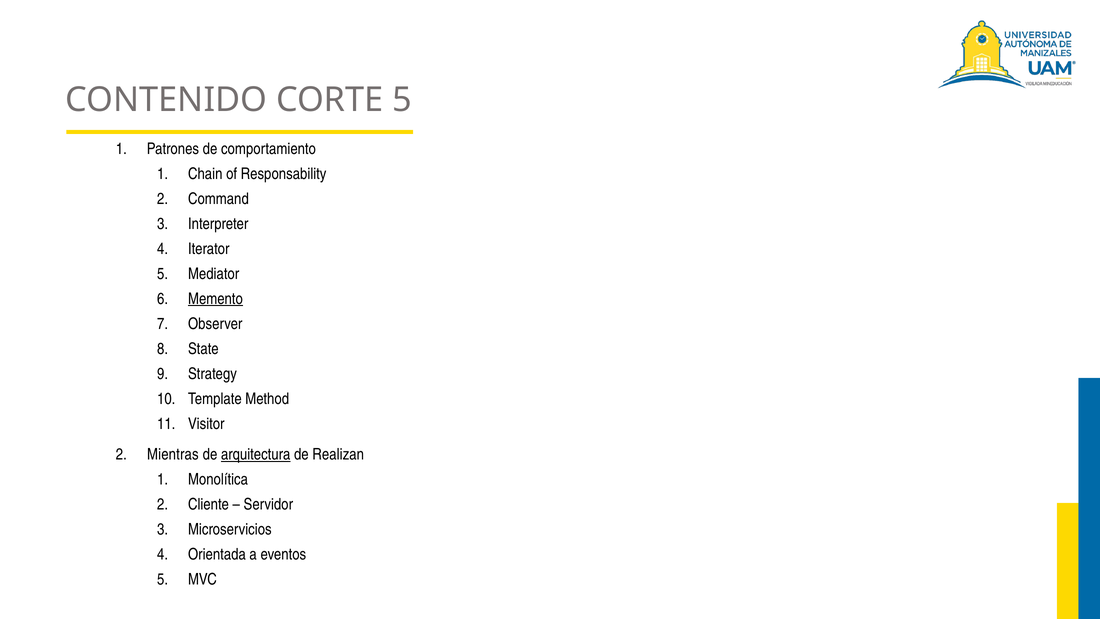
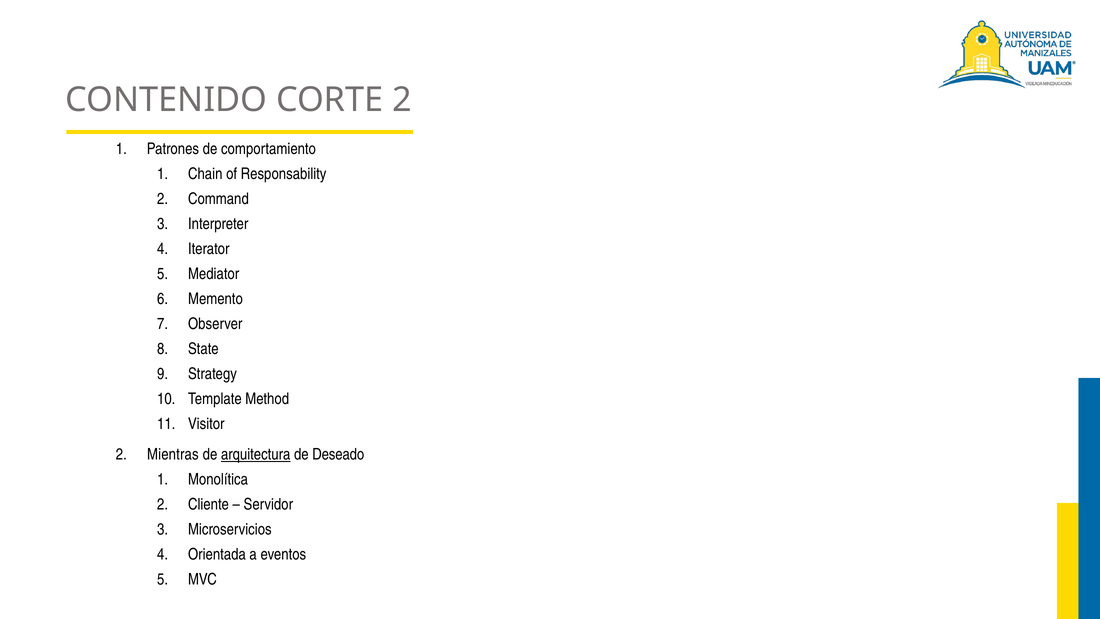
CORTE 5: 5 -> 2 (402, 100)
Memento underline: present -> none (215, 299)
Realizan: Realizan -> Deseado (338, 454)
